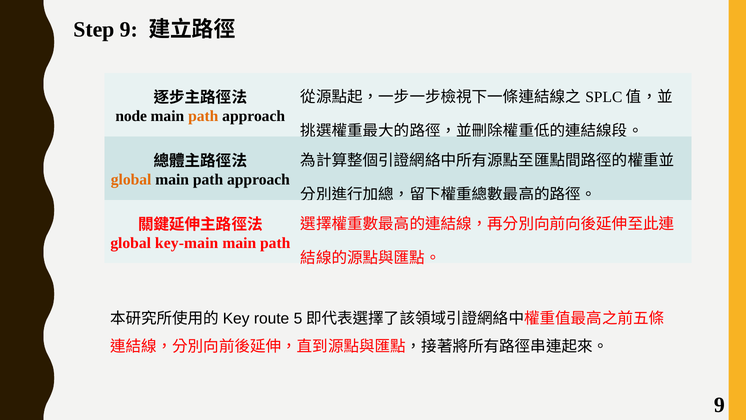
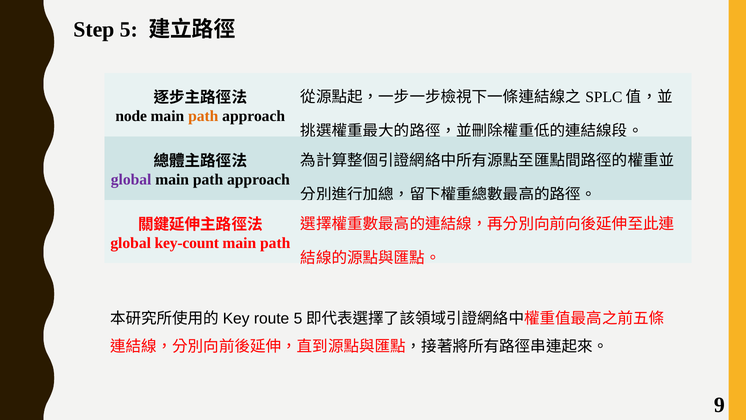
Step 9: 9 -> 5 (129, 29)
global colour: orange -> purple (131, 179)
key-main: key-main -> key-count (187, 243)
